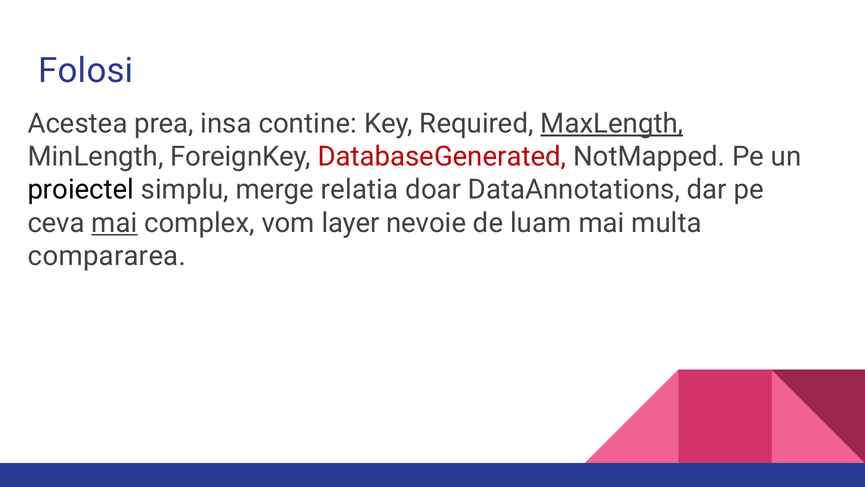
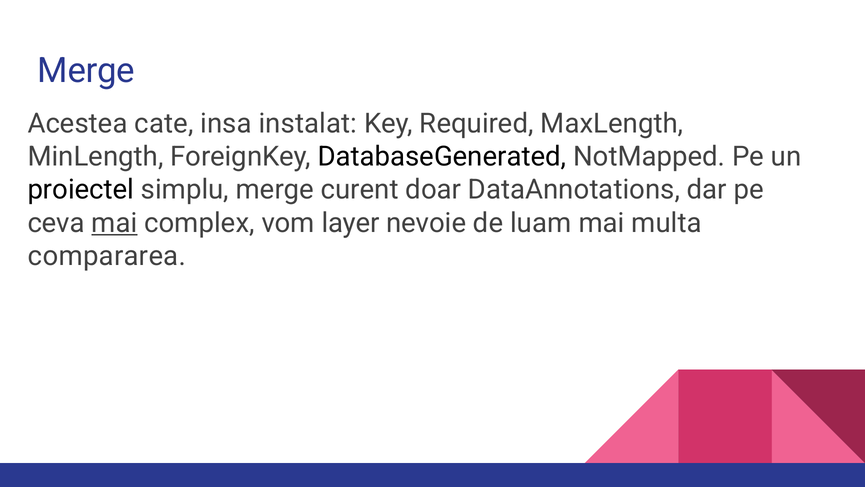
Folosi: Folosi -> Merge (86, 71)
prea: prea -> cate (164, 123)
contine: contine -> instalat (308, 123)
MaxLength underline: present -> none (612, 123)
DatabaseGenerated colour: red -> black (442, 157)
relatia: relatia -> curent (360, 190)
